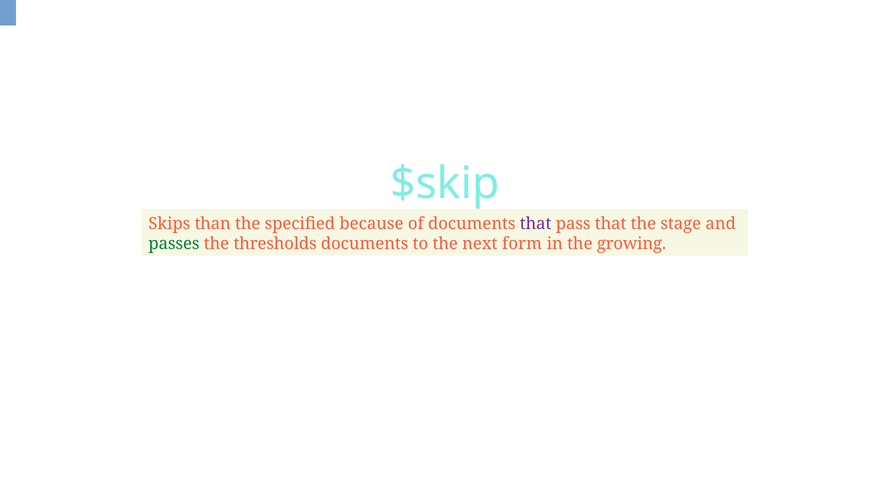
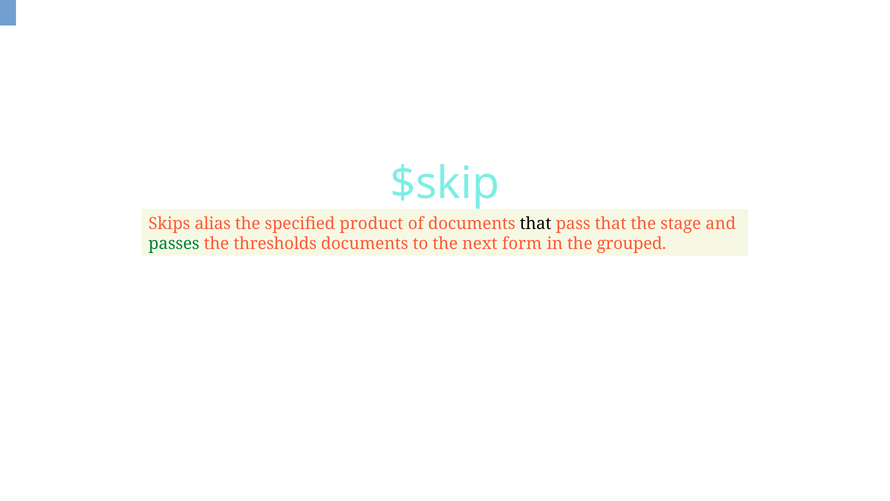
than: than -> alias (213, 223)
because: because -> product (371, 223)
that colour: purple -> black (536, 223)
growing: growing -> grouped (632, 243)
